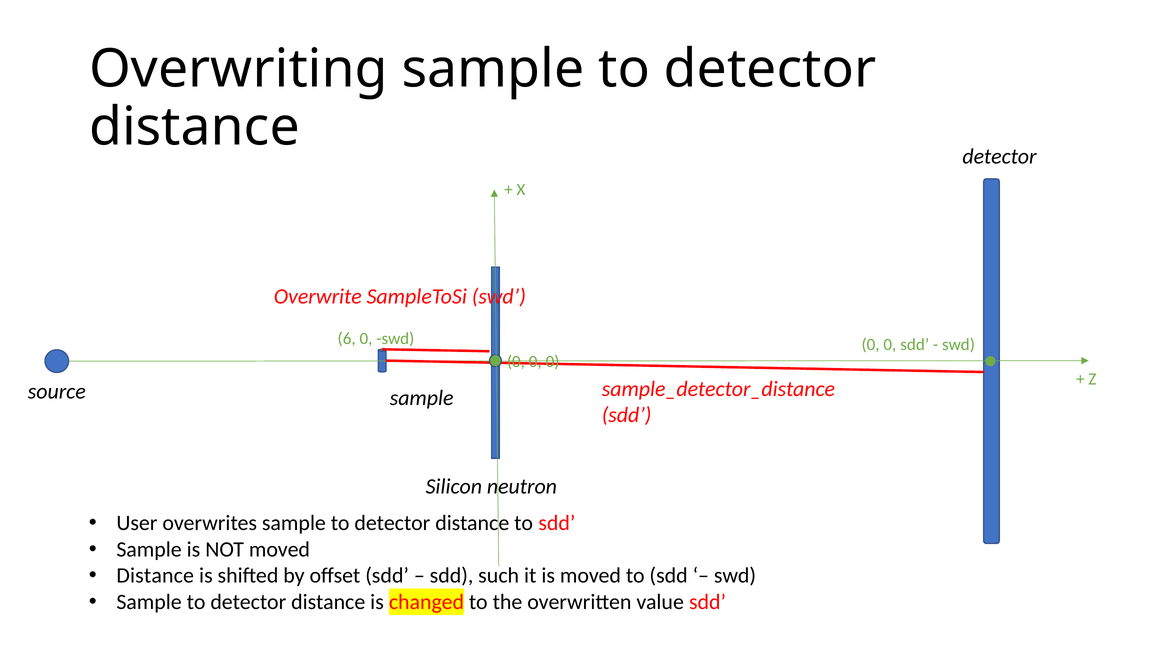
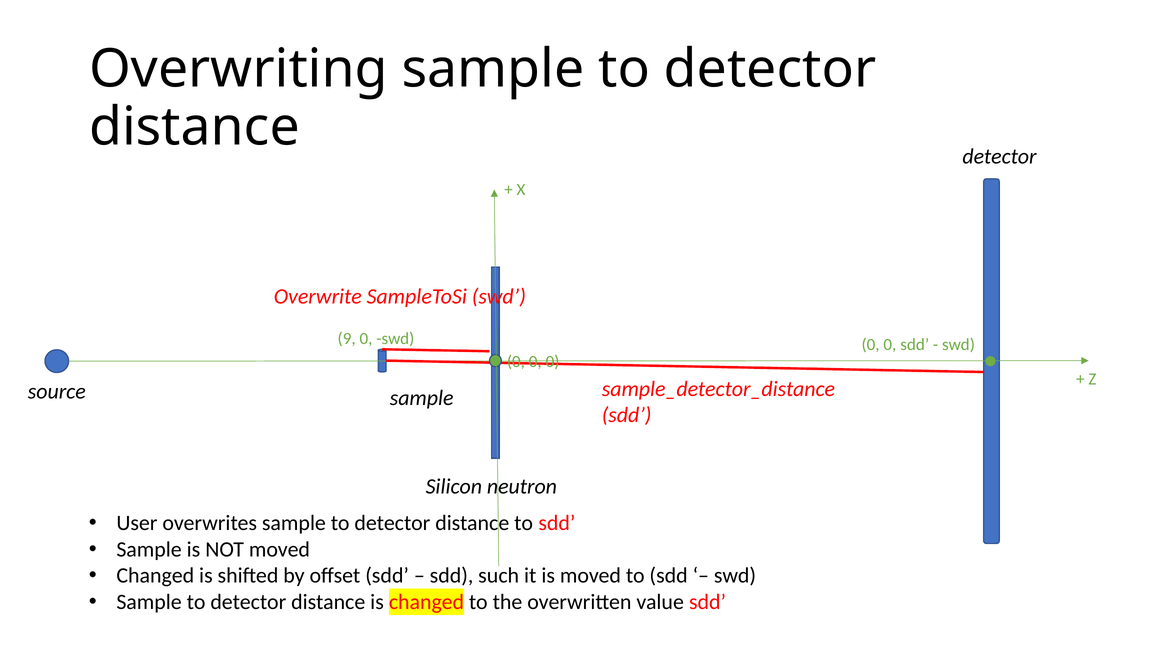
6: 6 -> 9 (347, 339)
Distance: Distance -> Changed (155, 576)
